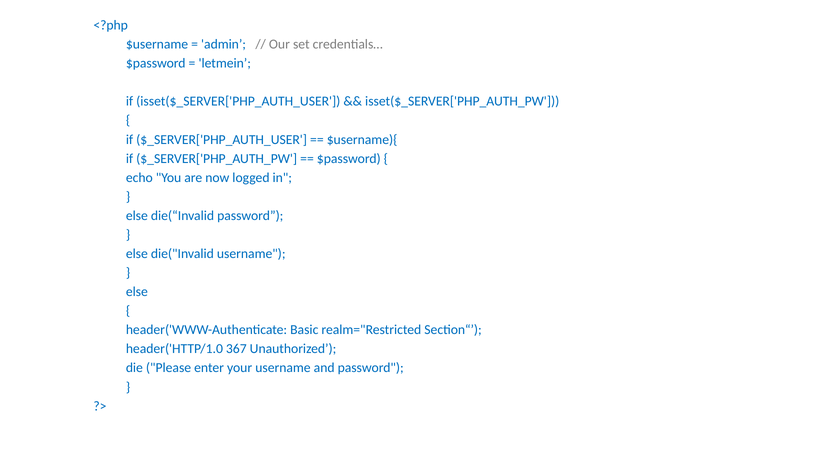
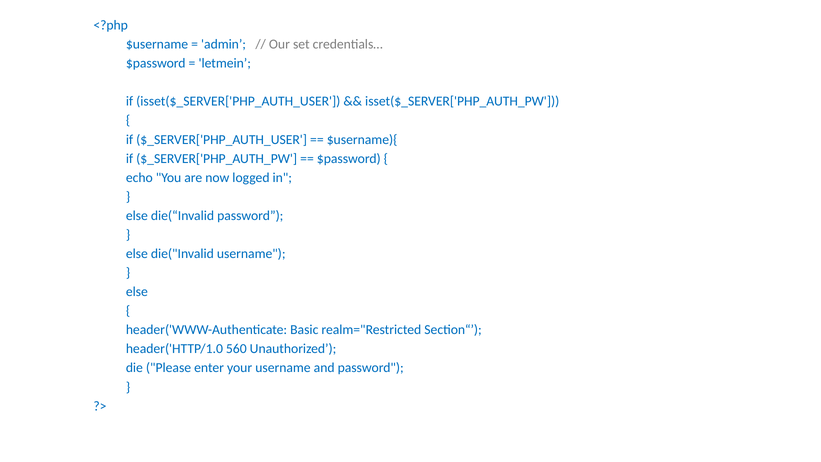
367: 367 -> 560 (236, 349)
